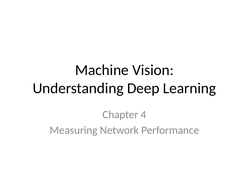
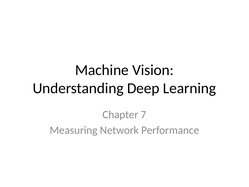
4: 4 -> 7 (144, 114)
